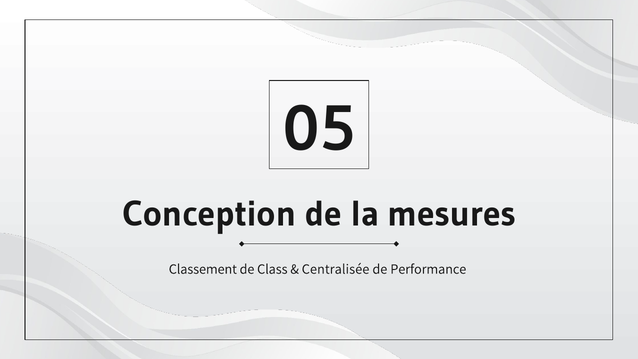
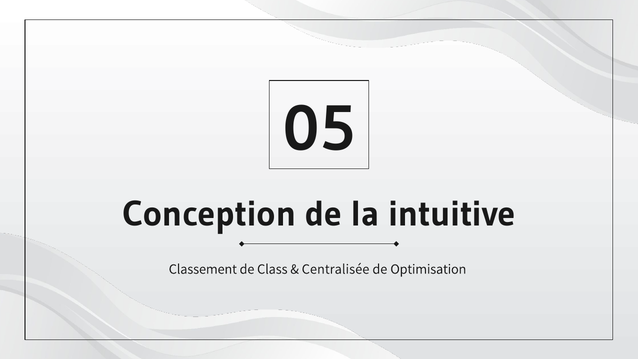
mesures: mesures -> intuitive (452, 214)
Performance: Performance -> Optimisation (428, 269)
